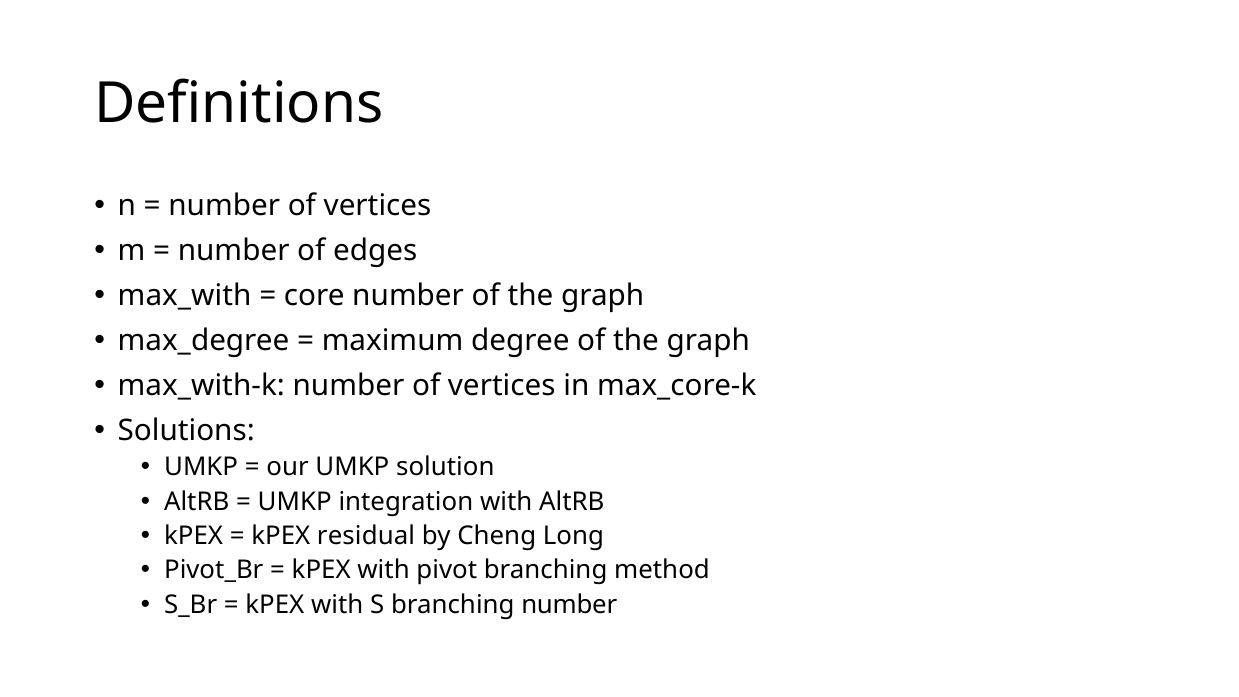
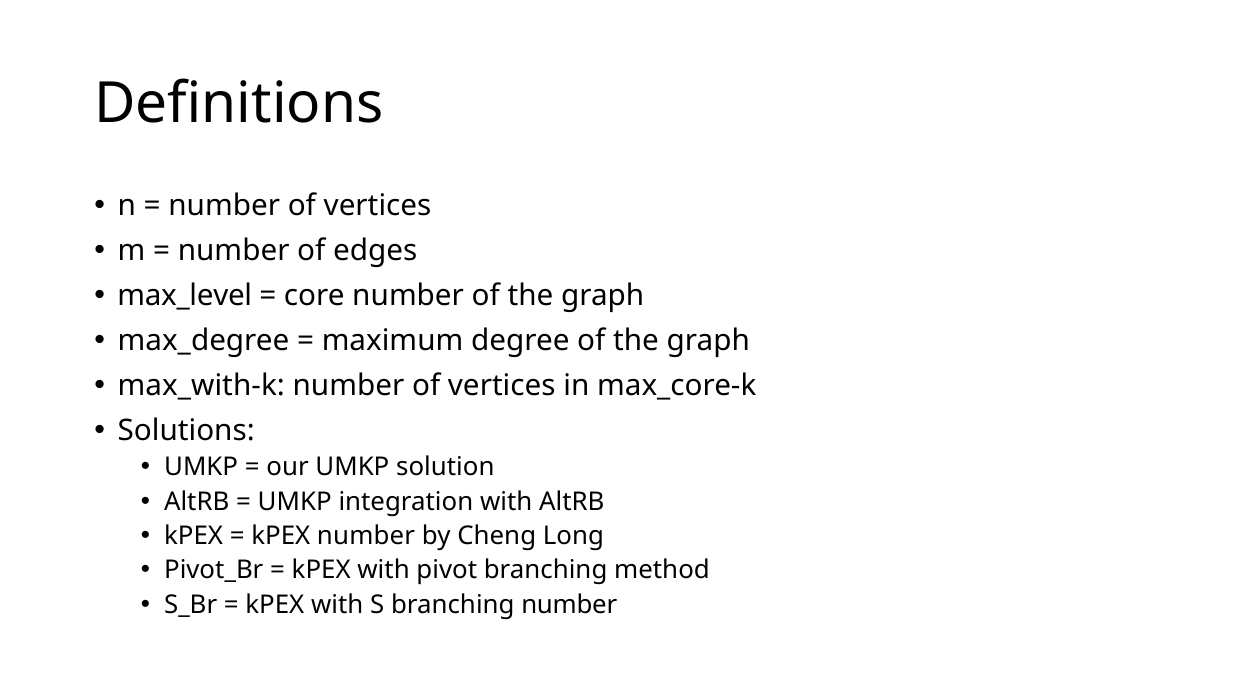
max_with: max_with -> max_level (185, 296)
kPEX residual: residual -> number (366, 536)
